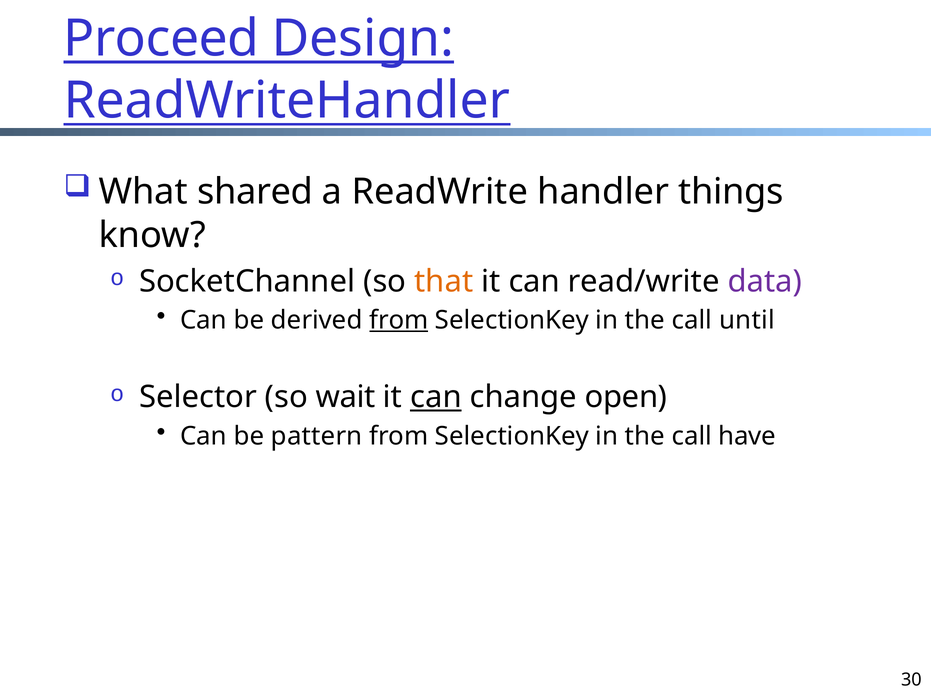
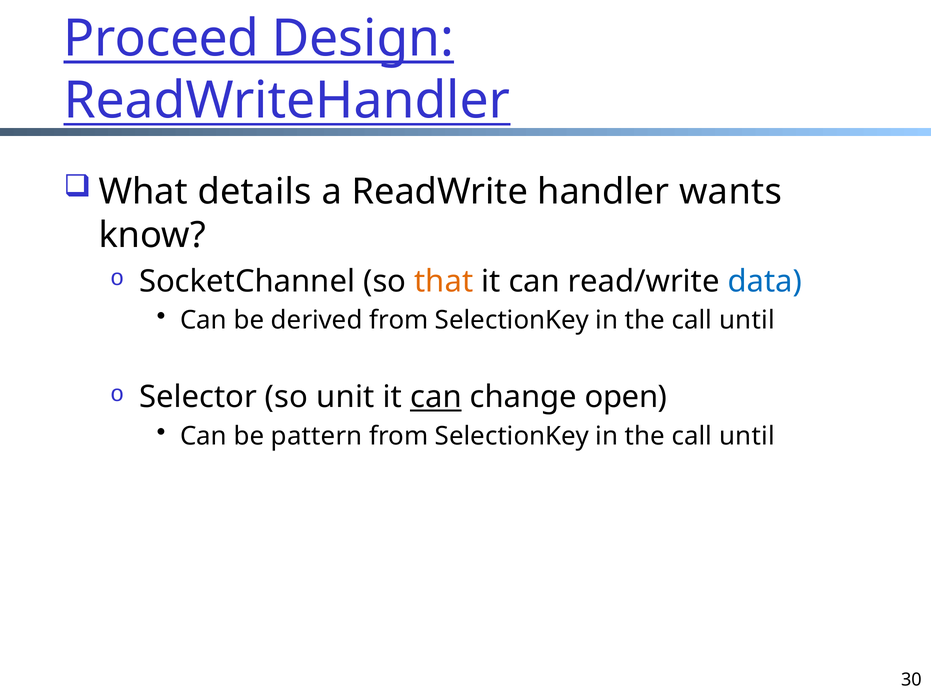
shared: shared -> details (255, 192)
things: things -> wants (731, 192)
data colour: purple -> blue (765, 282)
from underline: present -> none (399, 320)
wait: wait -> unit (345, 397)
have: have -> until (747, 436)
